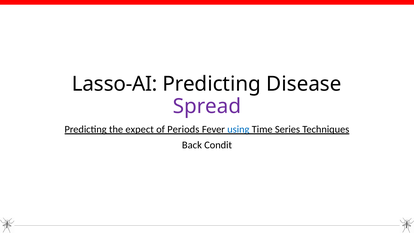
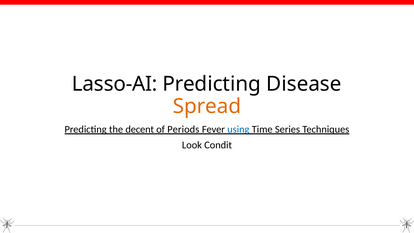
Spread colour: purple -> orange (207, 106)
expect: expect -> decent (140, 129)
Back: Back -> Look (192, 145)
